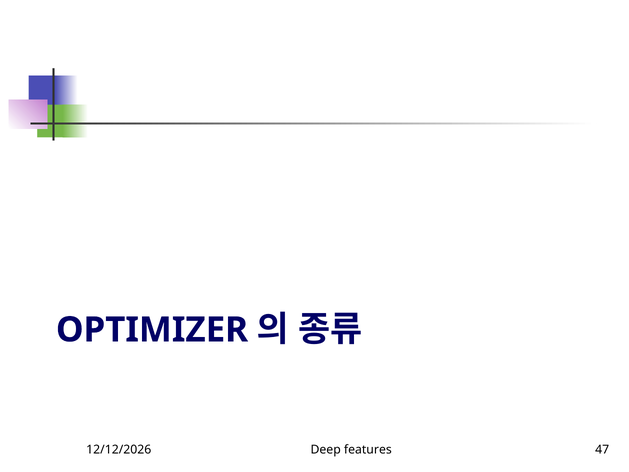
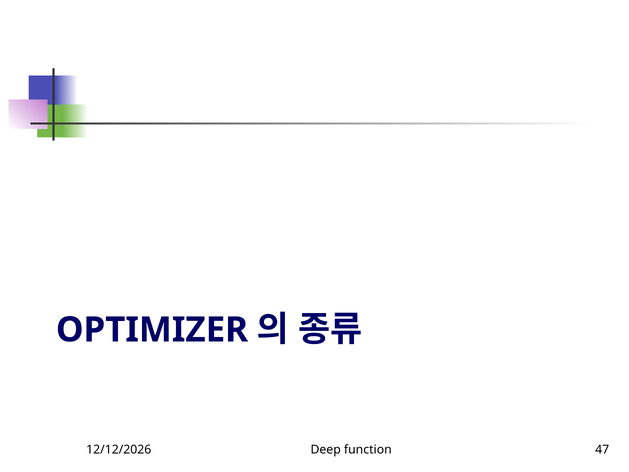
features: features -> function (368, 449)
